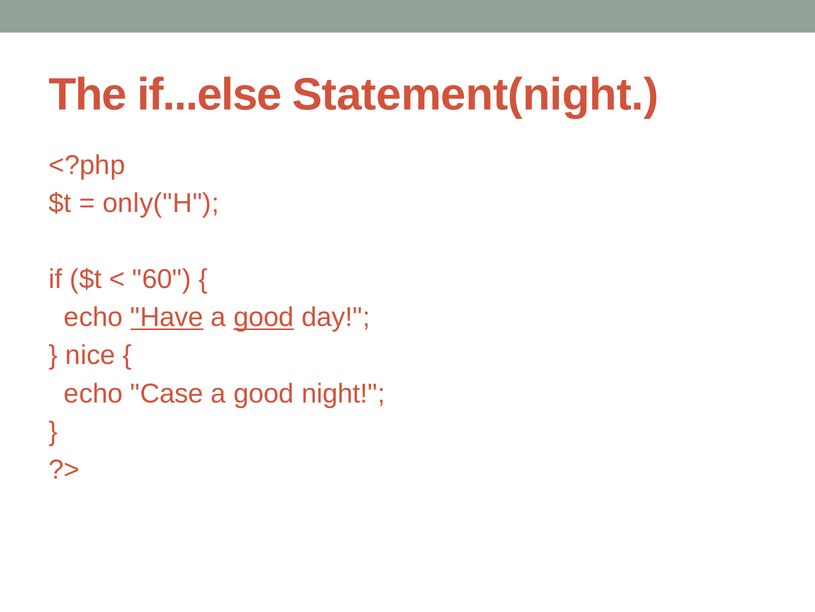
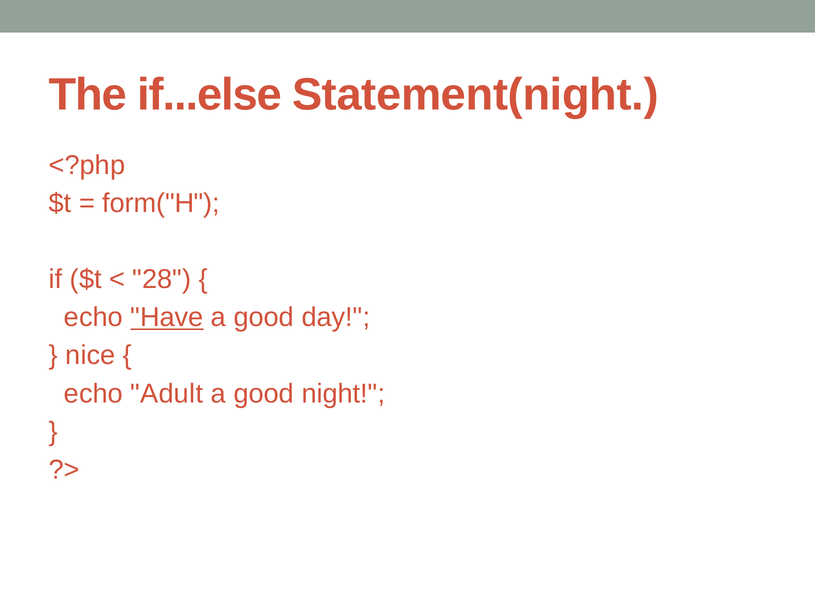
only("H: only("H -> form("H (161, 203)
60: 60 -> 28 (162, 279)
good underline: present -> none (264, 317)
Case: Case -> Adult (167, 393)
